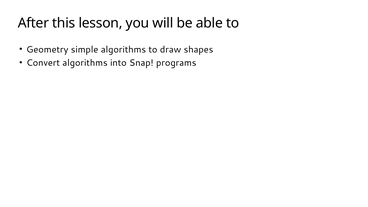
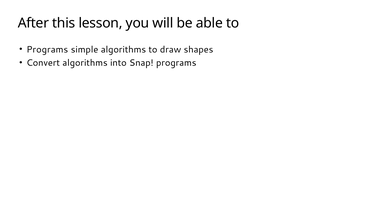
Geometry: Geometry -> Programs (47, 49)
